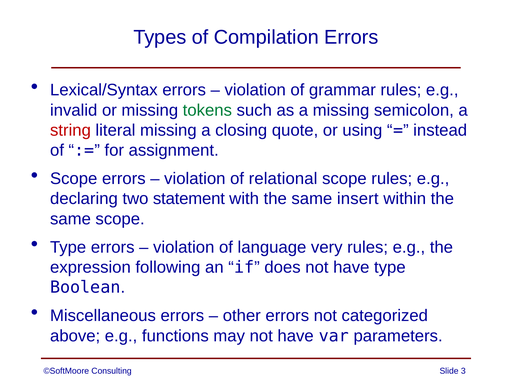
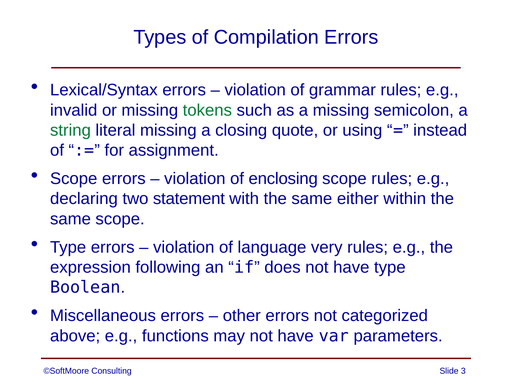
string colour: red -> green (70, 130)
relational: relational -> enclosing (283, 179)
insert: insert -> either (358, 199)
